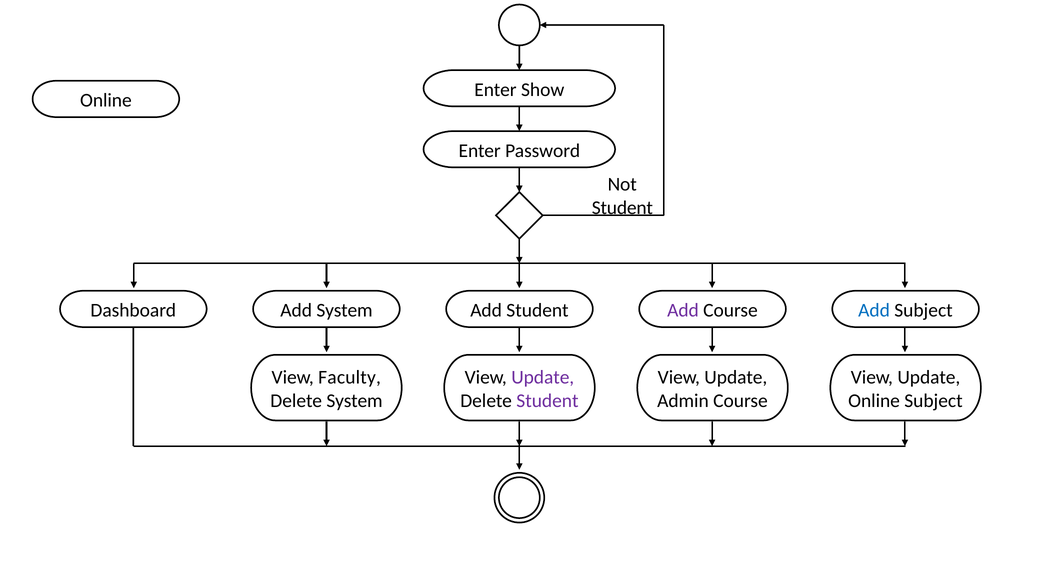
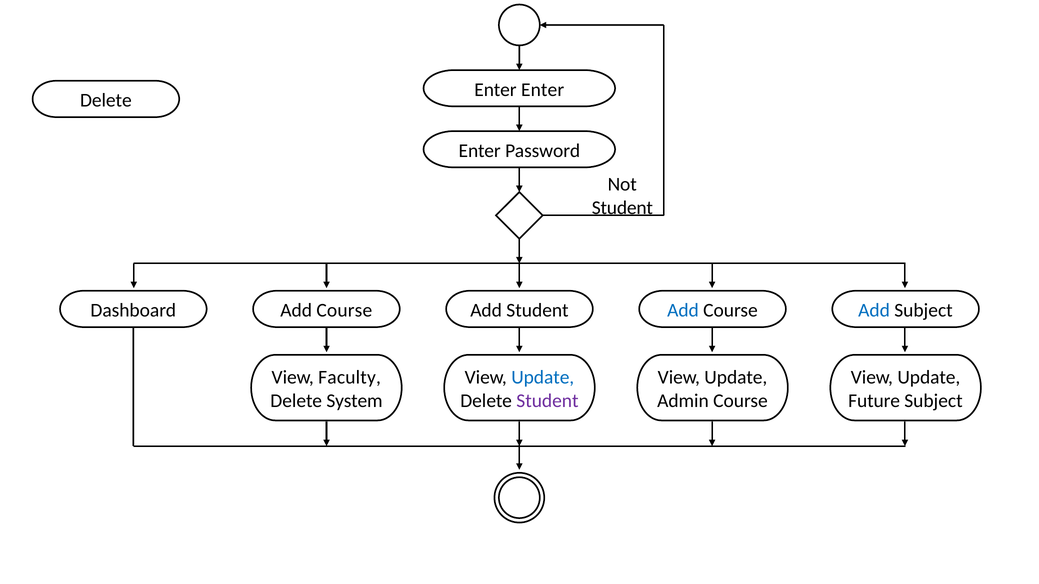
Show: Show -> Enter (543, 90)
Online: Online -> Delete (106, 100)
Dashboard Add System: System -> Course (344, 311)
Add colour: purple -> blue (683, 311)
Update colour: purple -> blue (543, 378)
Online: Online -> Future (874, 401)
